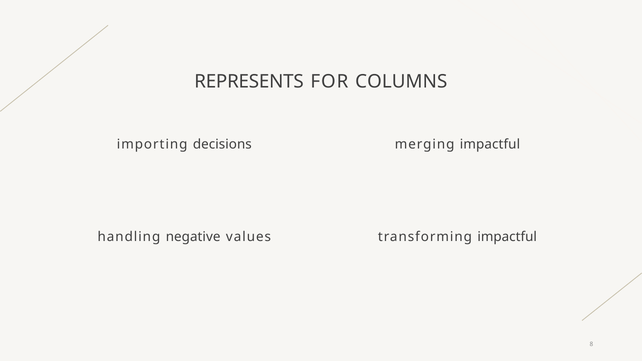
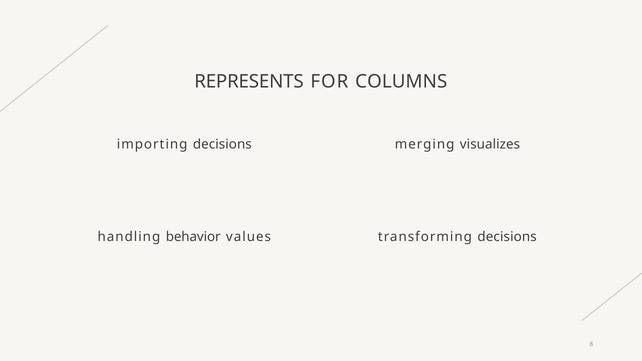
merging impactful: impactful -> visualizes (490, 145)
negative: negative -> behavior (193, 237)
transforming impactful: impactful -> decisions (507, 237)
